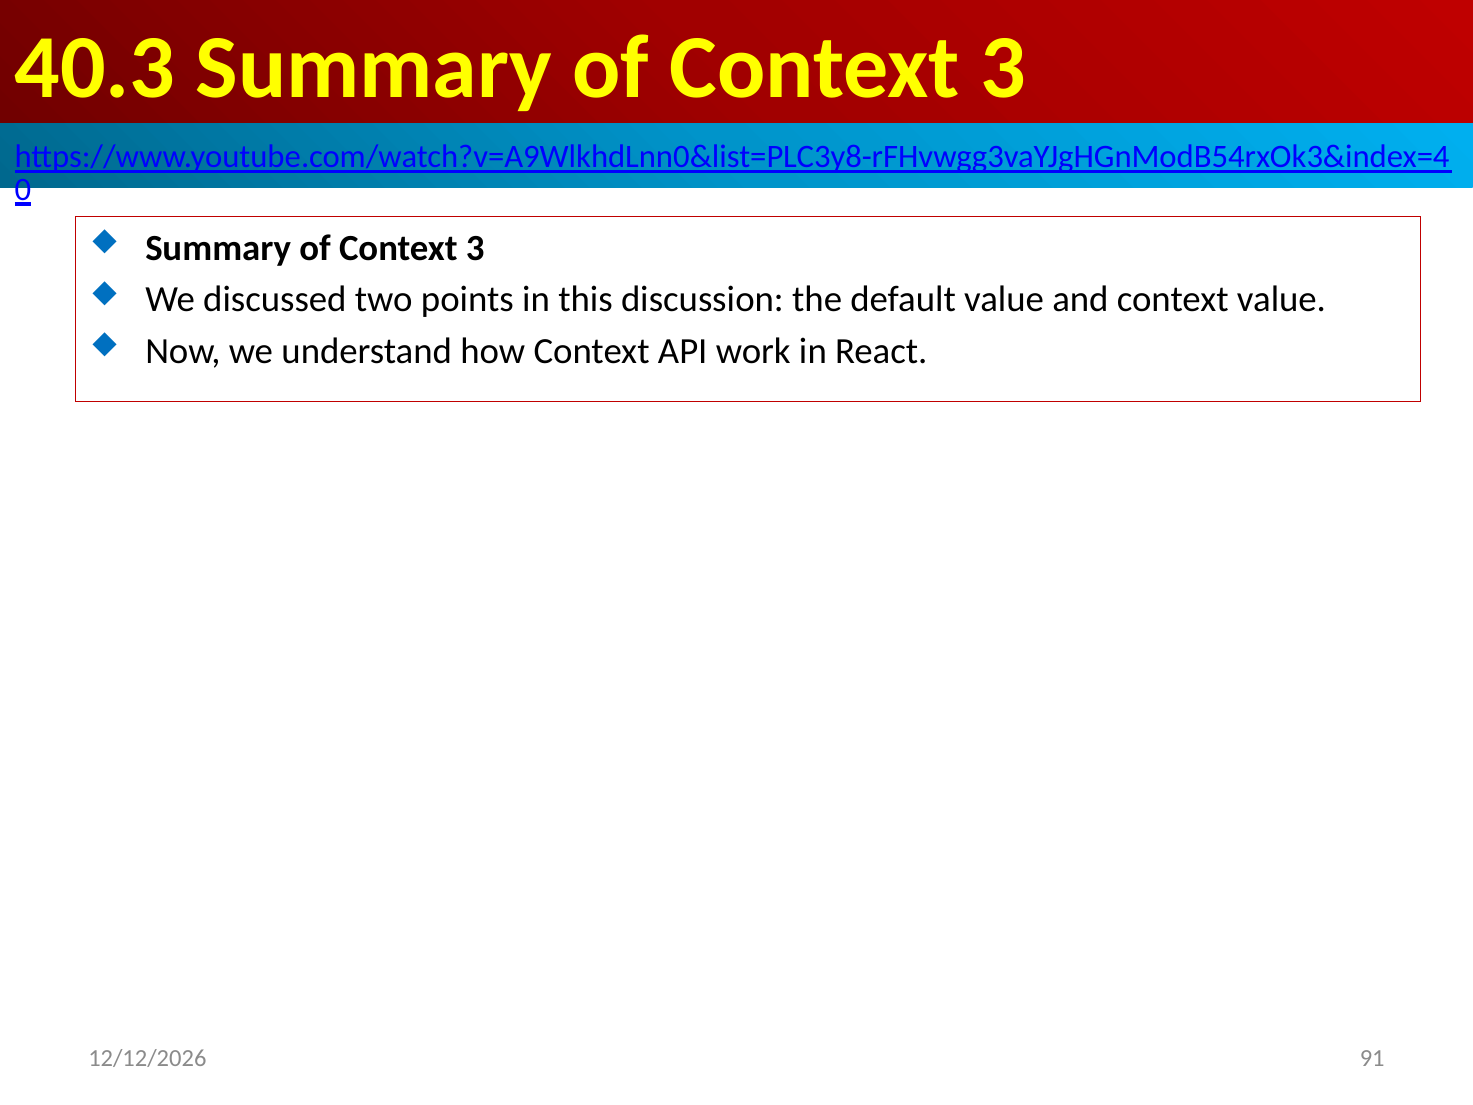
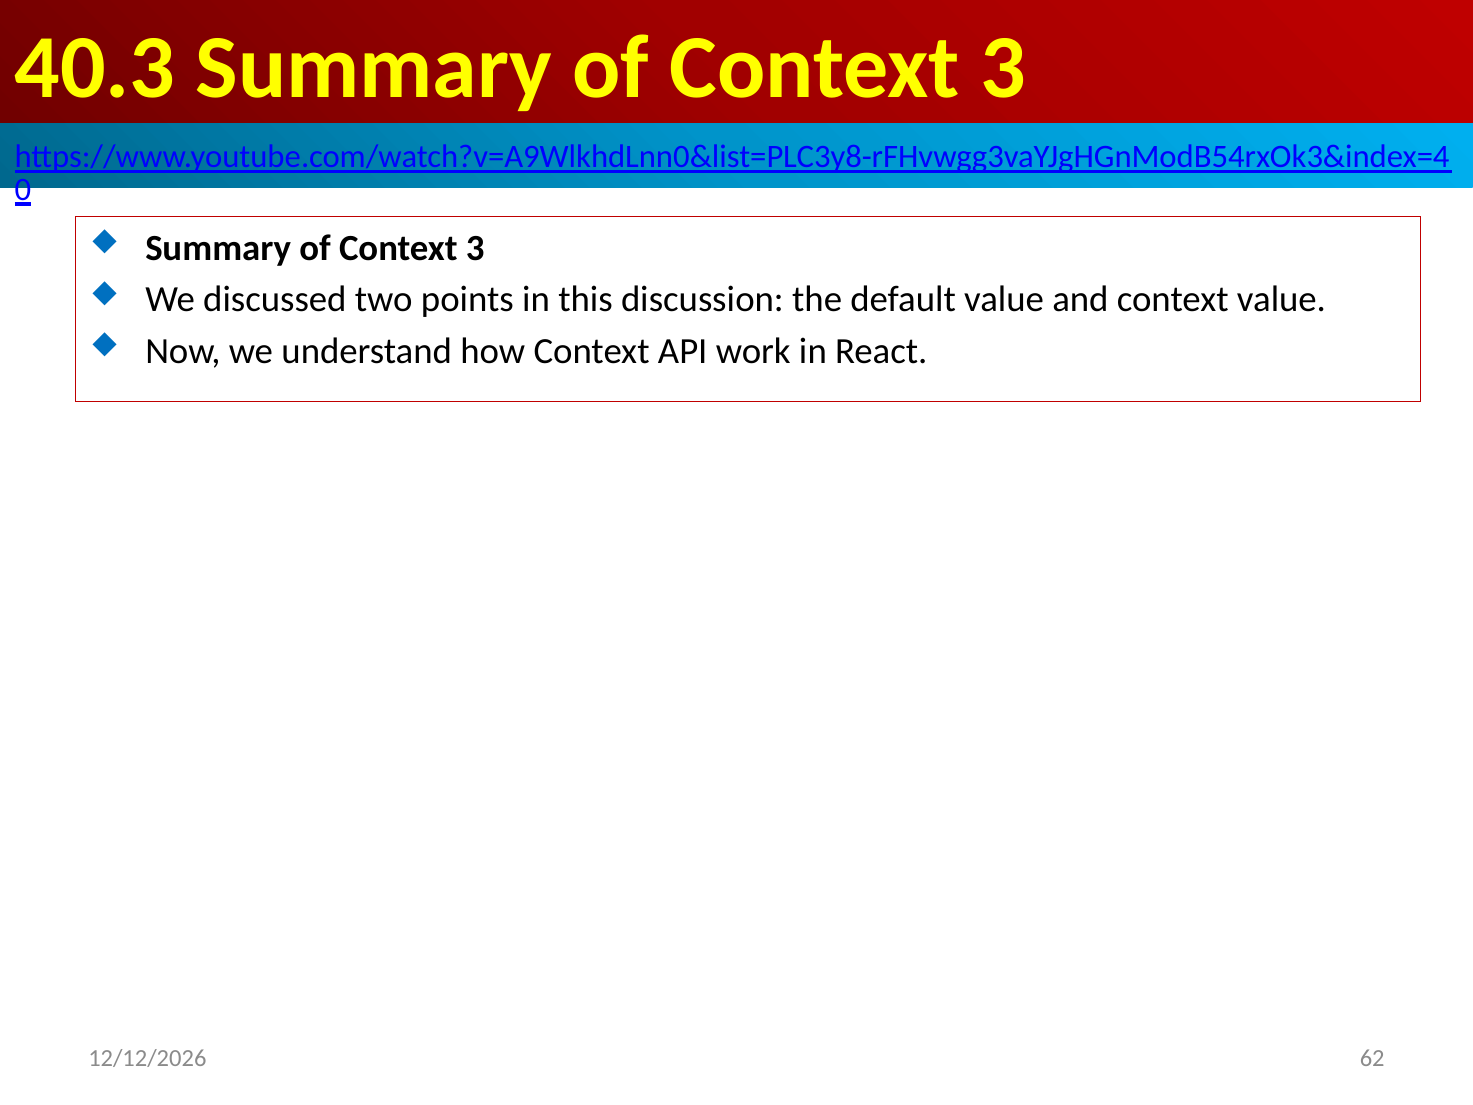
91: 91 -> 62 (1372, 1058)
